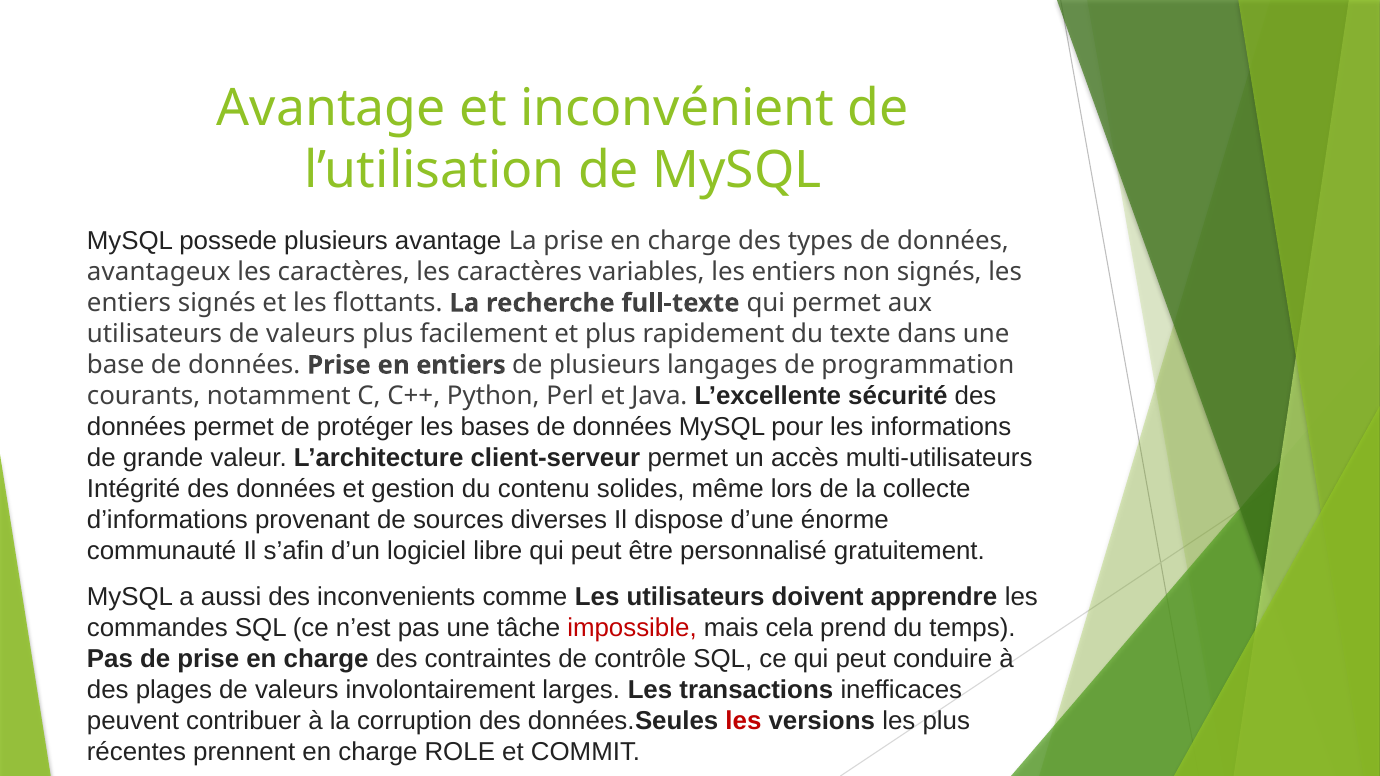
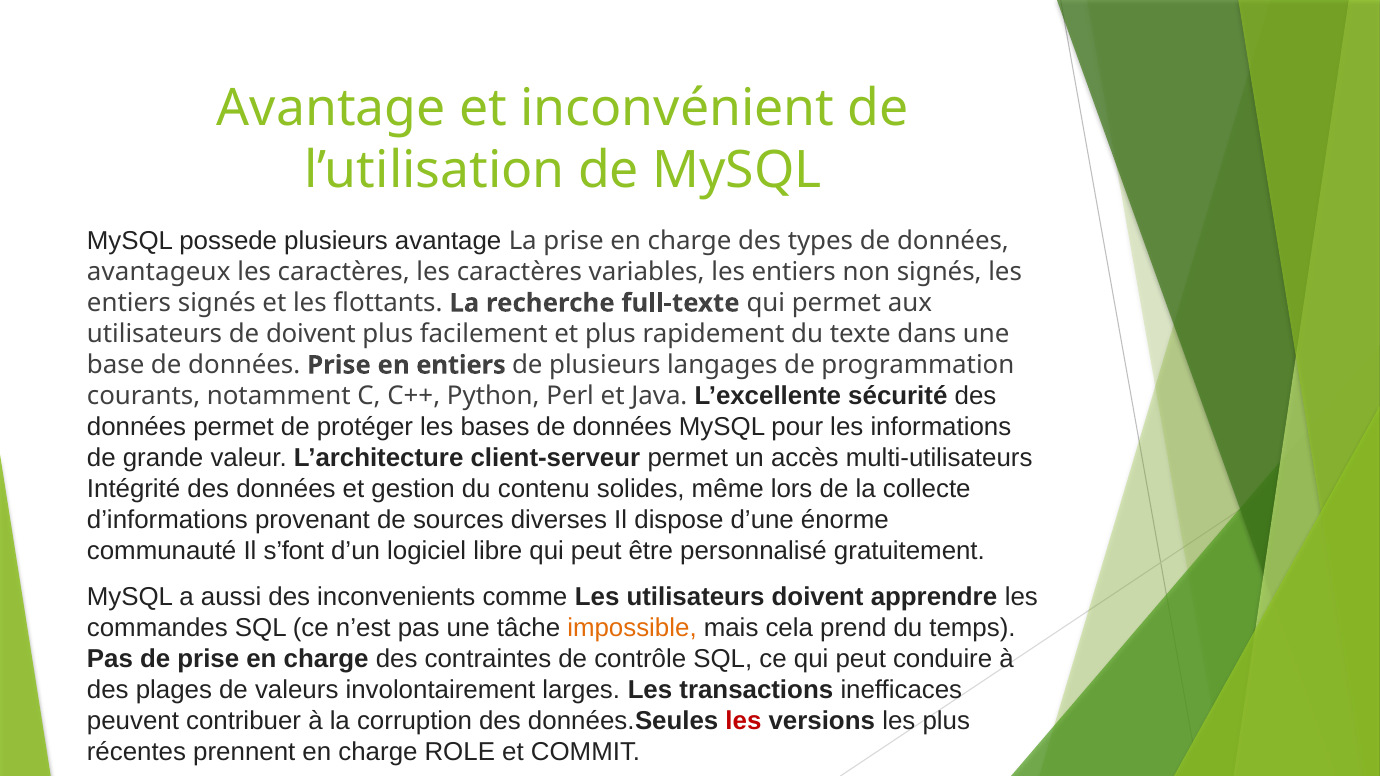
utilisateurs de valeurs: valeurs -> doivent (311, 334)
s’afin: s’afin -> s’font (294, 551)
impossible colour: red -> orange (632, 628)
